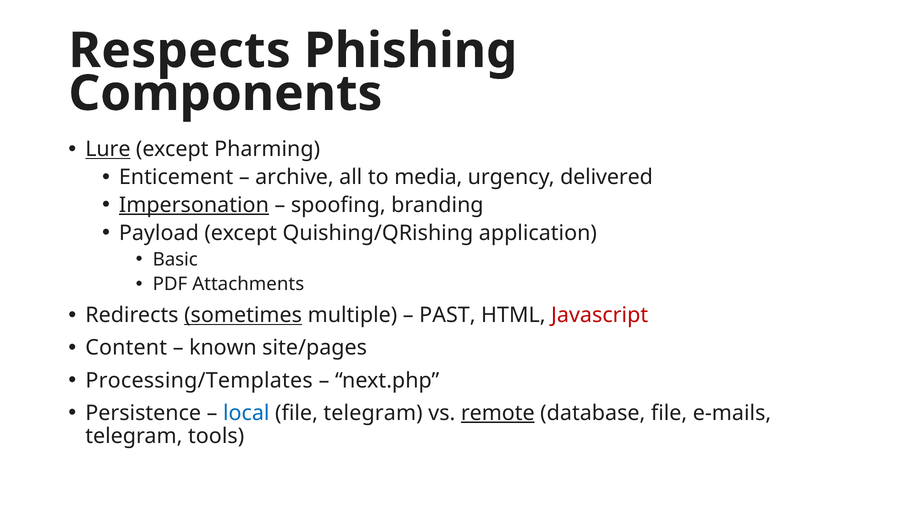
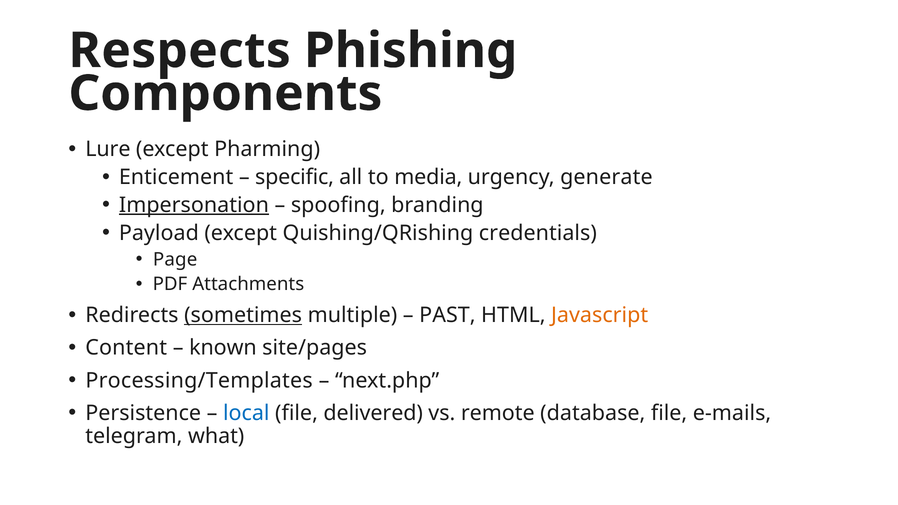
Lure underline: present -> none (108, 149)
archive: archive -> specific (295, 177)
delivered: delivered -> generate (606, 177)
application: application -> credentials (538, 233)
Basic: Basic -> Page (175, 259)
Javascript colour: red -> orange (600, 315)
file telegram: telegram -> delivered (373, 413)
remote underline: present -> none (498, 413)
tools: tools -> what (216, 436)
